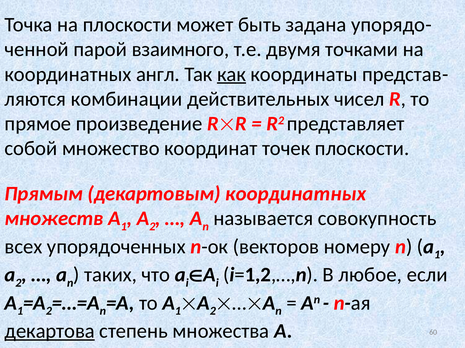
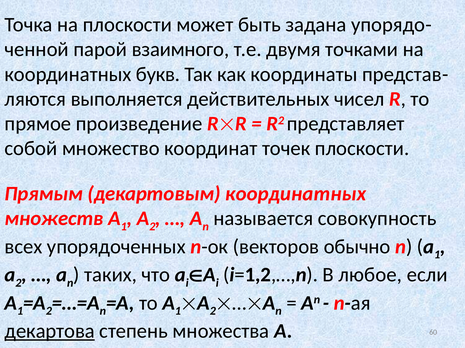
англ: англ -> букв (158, 74)
как underline: present -> none (232, 74)
комбинации: комбинации -> выполняется (127, 99)
номеру: номеру -> обычно (357, 247)
